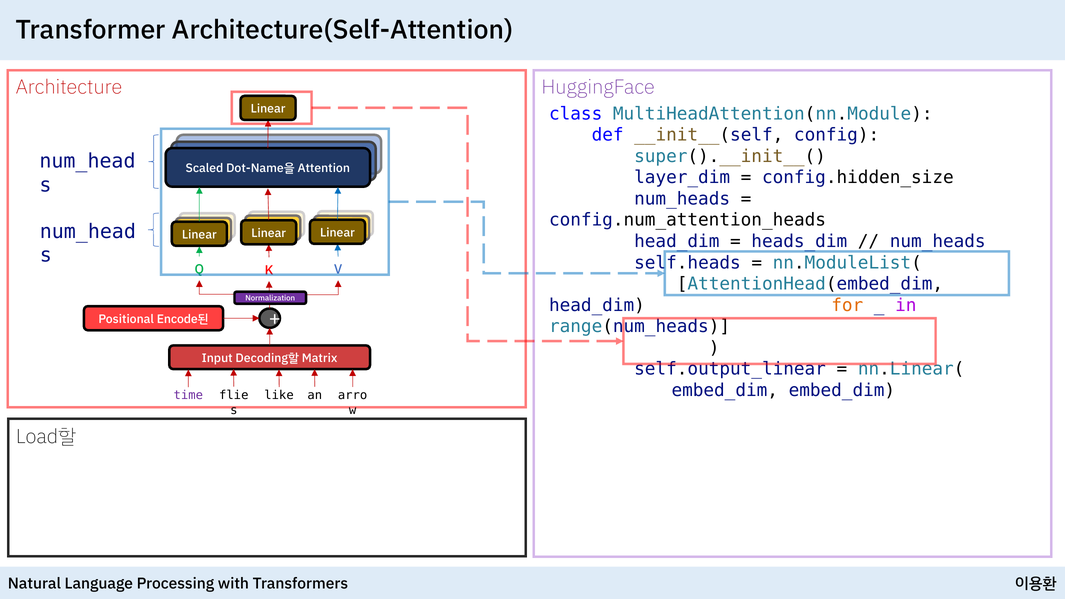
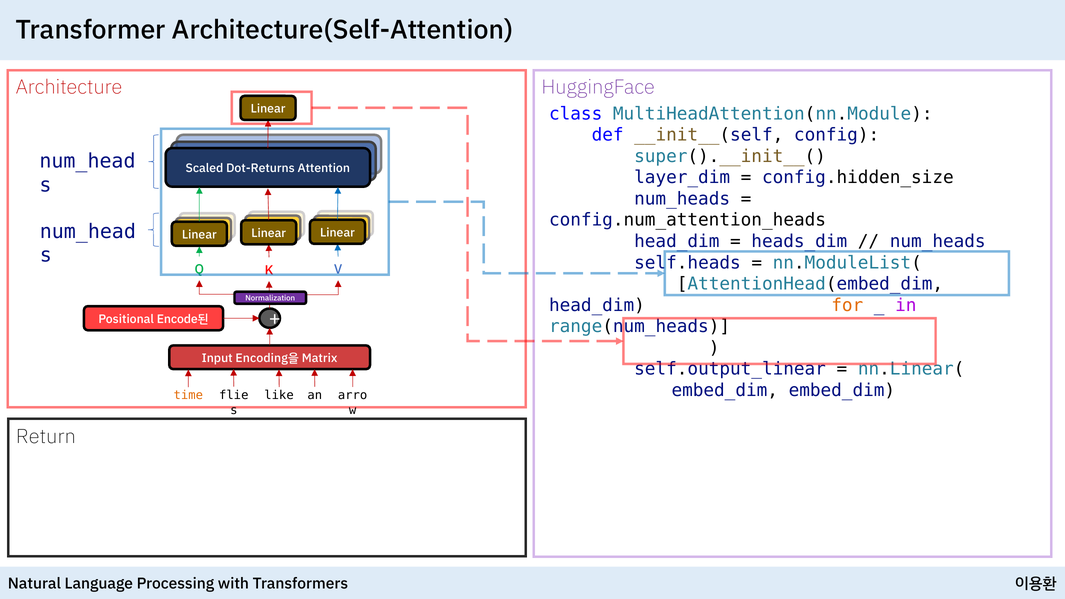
Dot-Name을: Dot-Name을 -> Dot-Returns (260, 168)
Decoding할: Decoding할 -> Encoding을 (267, 358)
time colour: purple -> orange (188, 395)
Load할: Load할 -> Return (46, 437)
